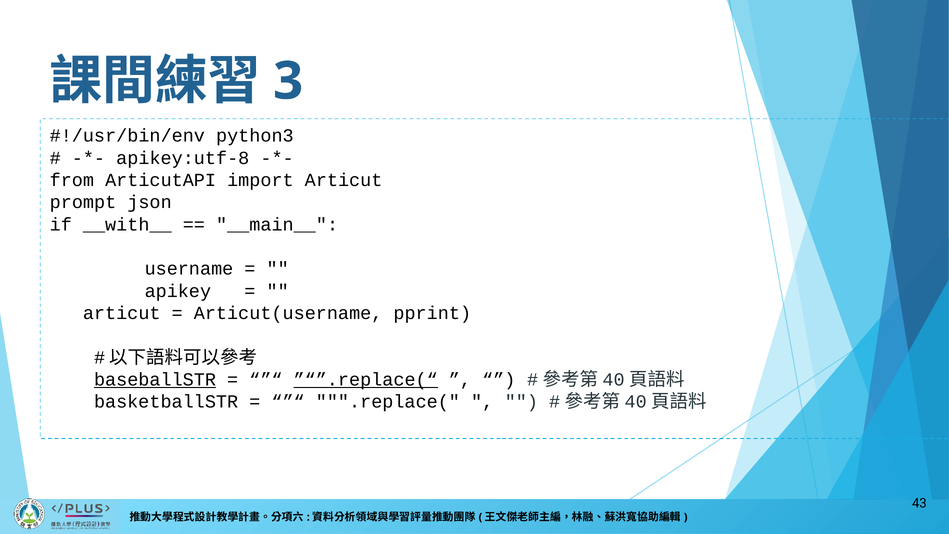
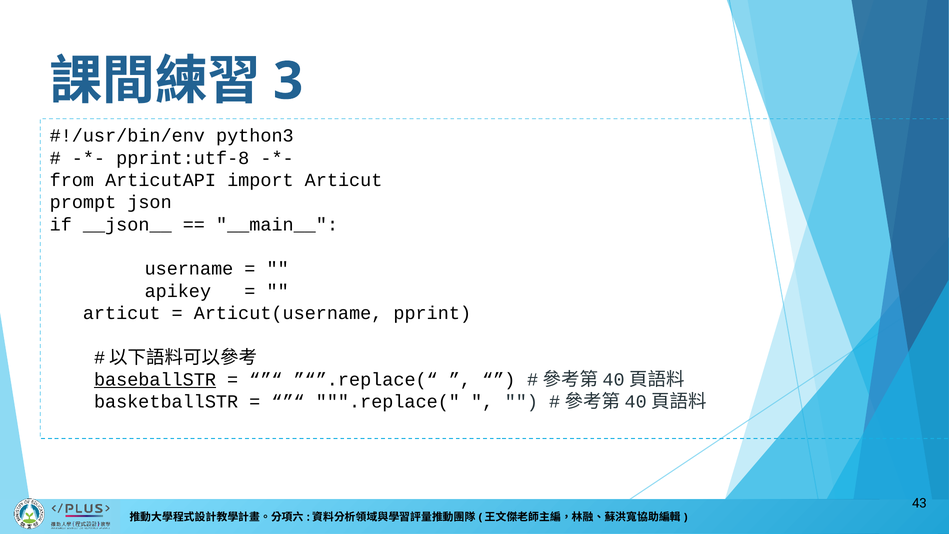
apikey:utf-8: apikey:utf-8 -> pprint:utf-8 (183, 158)
__with__: __with__ -> __json__ (127, 224)
”“”.replace(“ underline: present -> none (366, 380)
